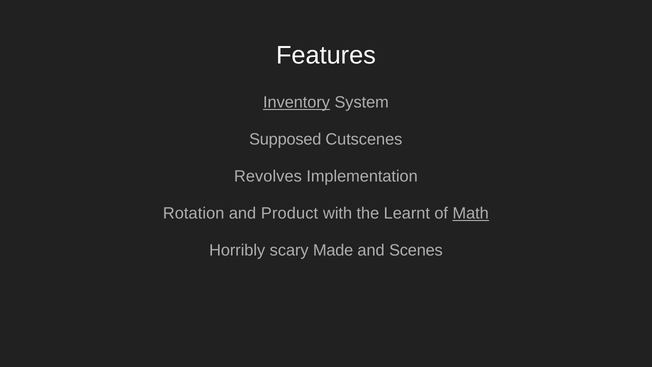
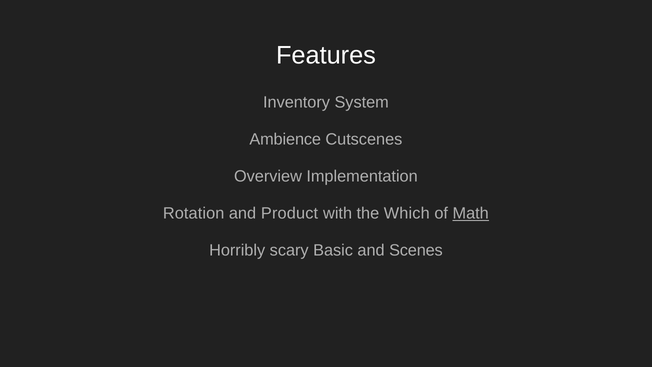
Inventory underline: present -> none (297, 103)
Supposed: Supposed -> Ambience (285, 139)
Revolves: Revolves -> Overview (268, 176)
Learnt: Learnt -> Which (407, 213)
Made: Made -> Basic (333, 250)
